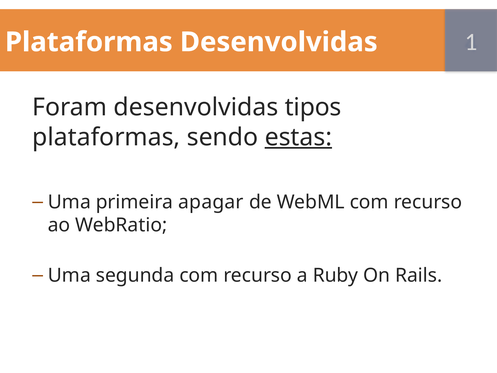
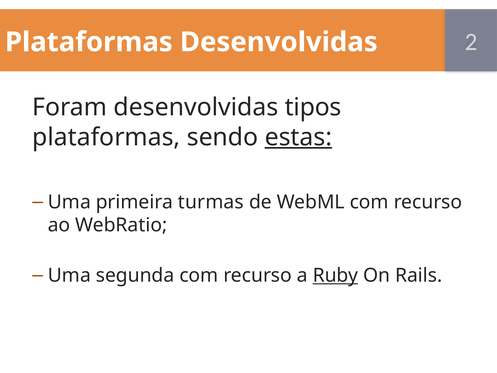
1: 1 -> 2 (471, 42)
apagar: apagar -> turmas (211, 202)
Ruby underline: none -> present (335, 275)
